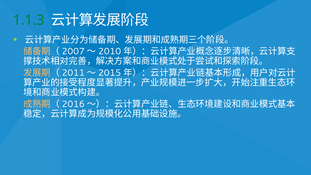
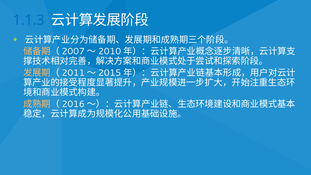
1.1.3 colour: green -> blue (29, 20)
